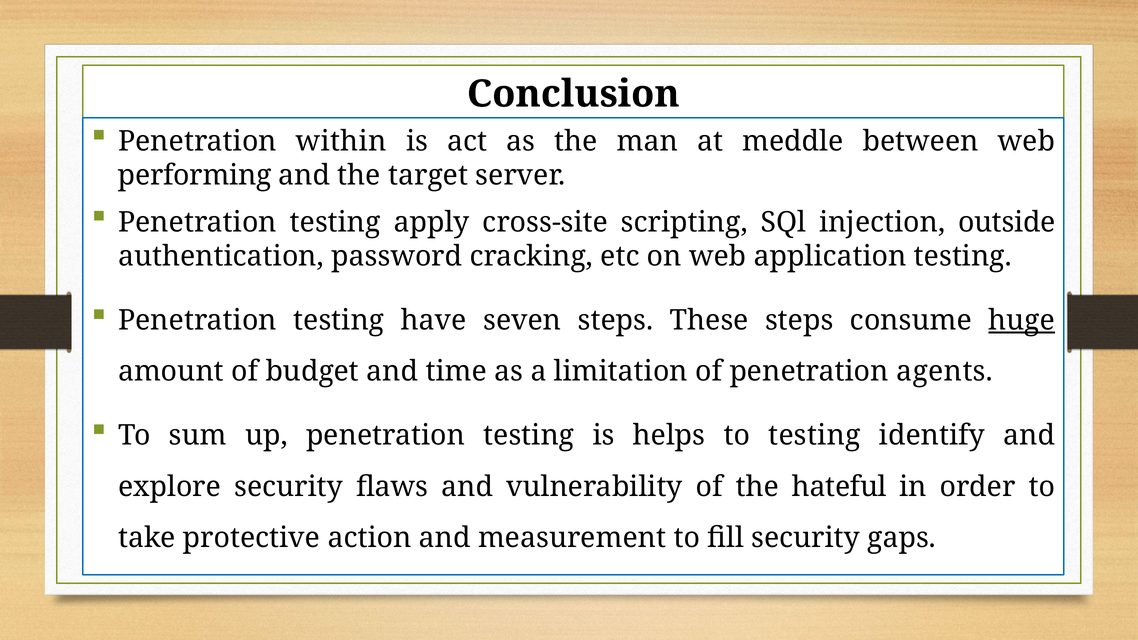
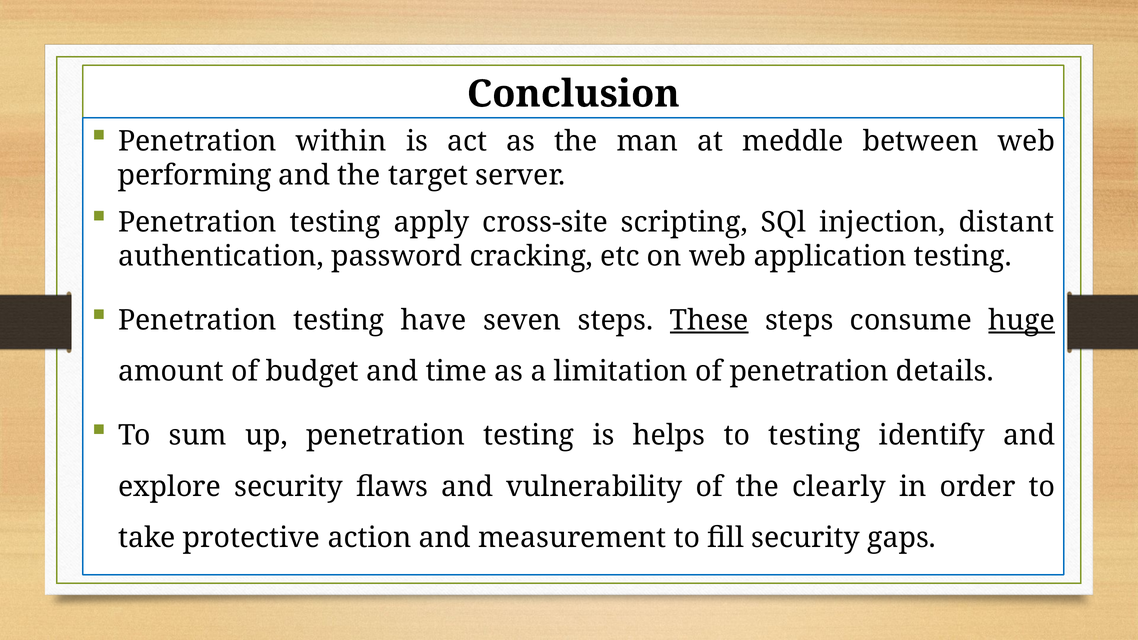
outside: outside -> distant (1006, 222)
These underline: none -> present (709, 320)
agents: agents -> details (945, 372)
hateful: hateful -> clearly (839, 487)
